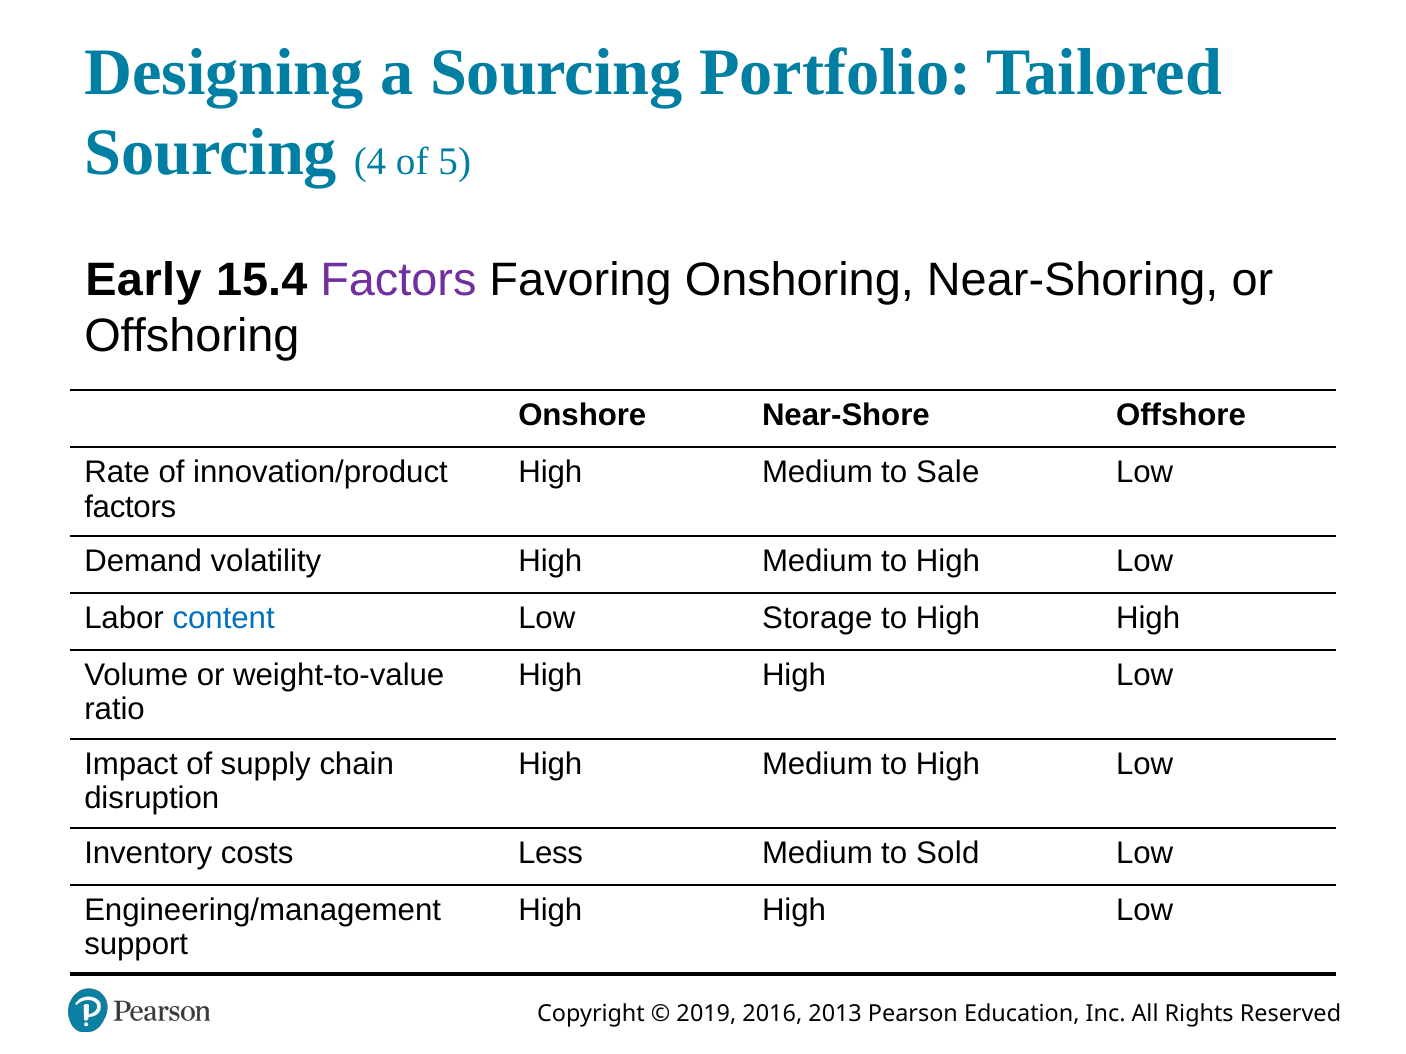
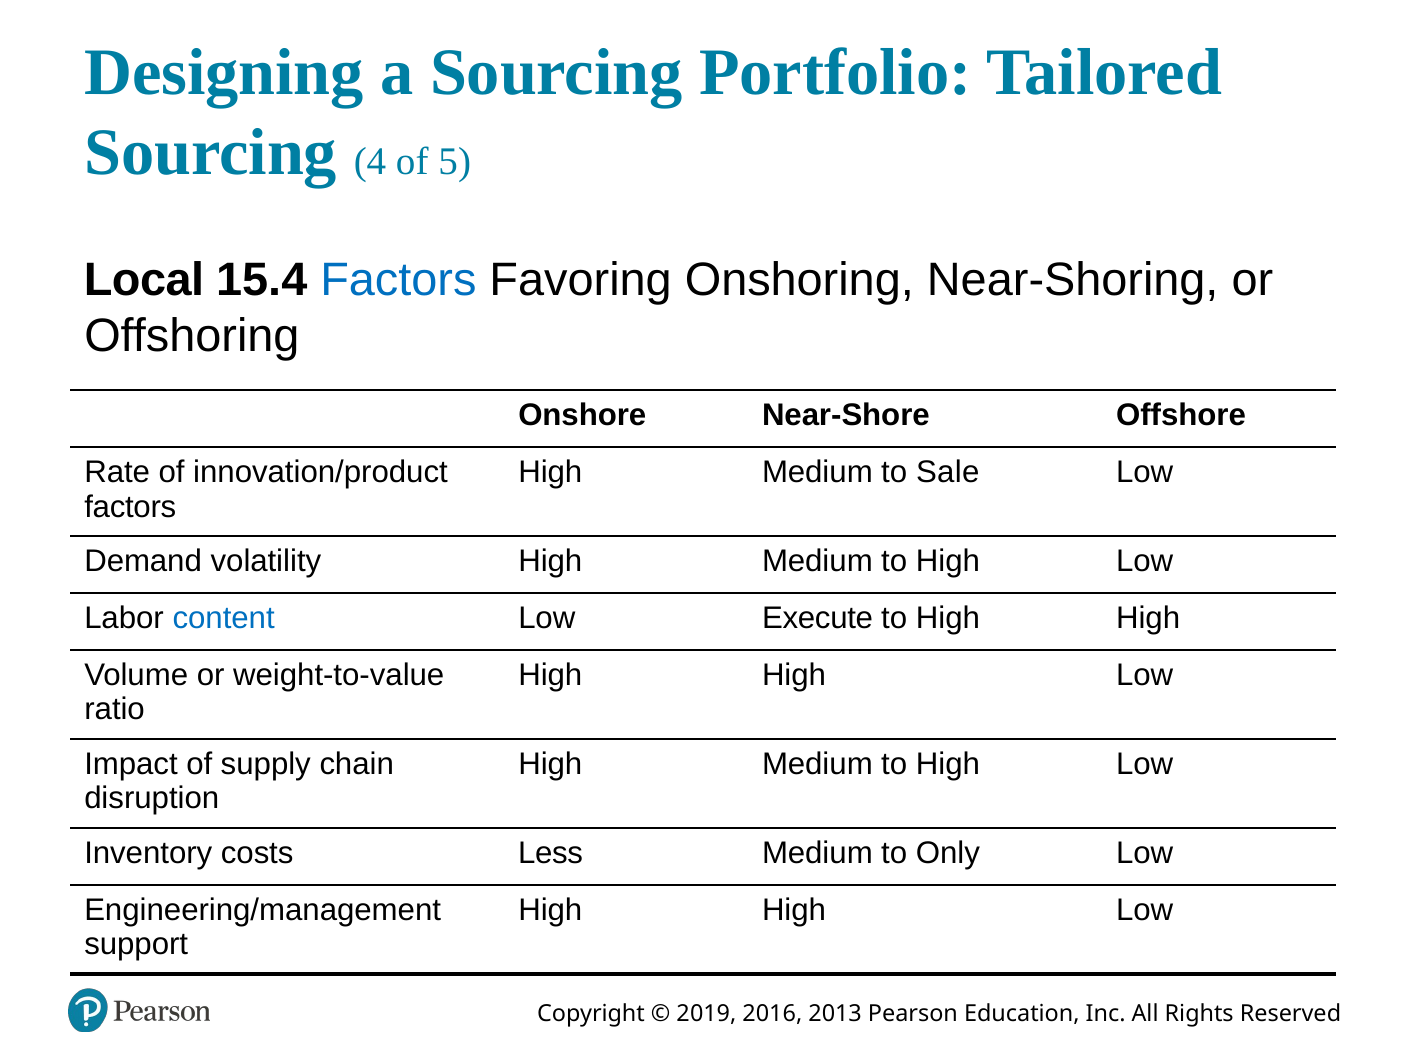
Early: Early -> Local (144, 280)
Factors colour: purple -> blue (398, 280)
Storage: Storage -> Execute (818, 618)
Sold: Sold -> Only (948, 853)
